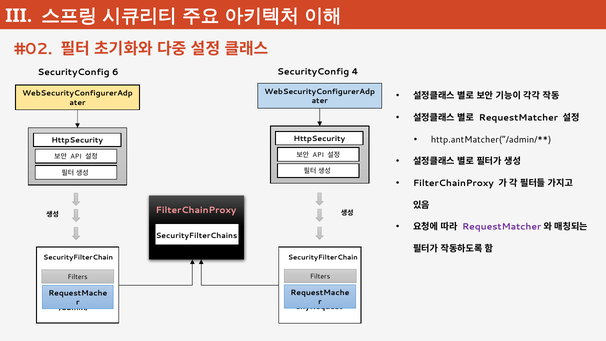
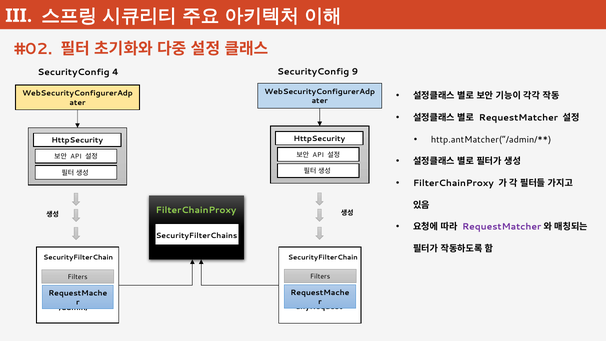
6: 6 -> 4 (115, 72)
4: 4 -> 9 (355, 72)
FilterChainProxy colour: pink -> light green (196, 210)
